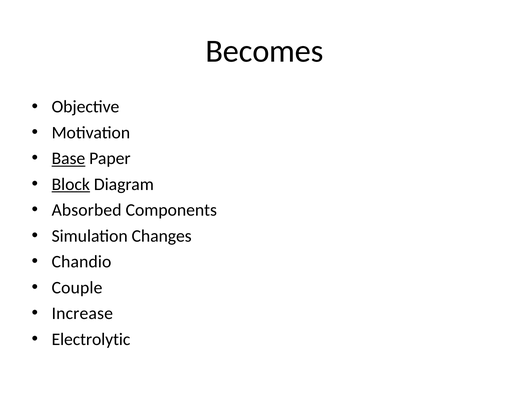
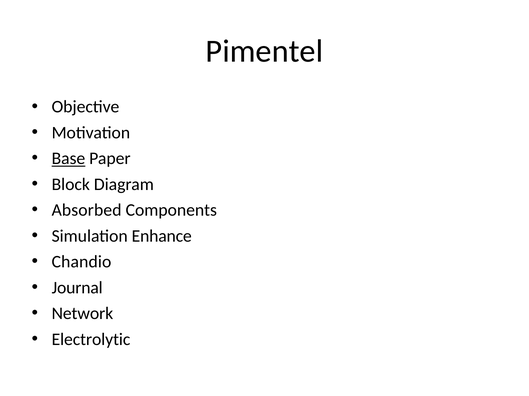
Becomes: Becomes -> Pimentel (264, 51)
Block underline: present -> none (71, 185)
Changes: Changes -> Enhance (162, 236)
Couple: Couple -> Journal (77, 288)
Increase: Increase -> Network (82, 314)
